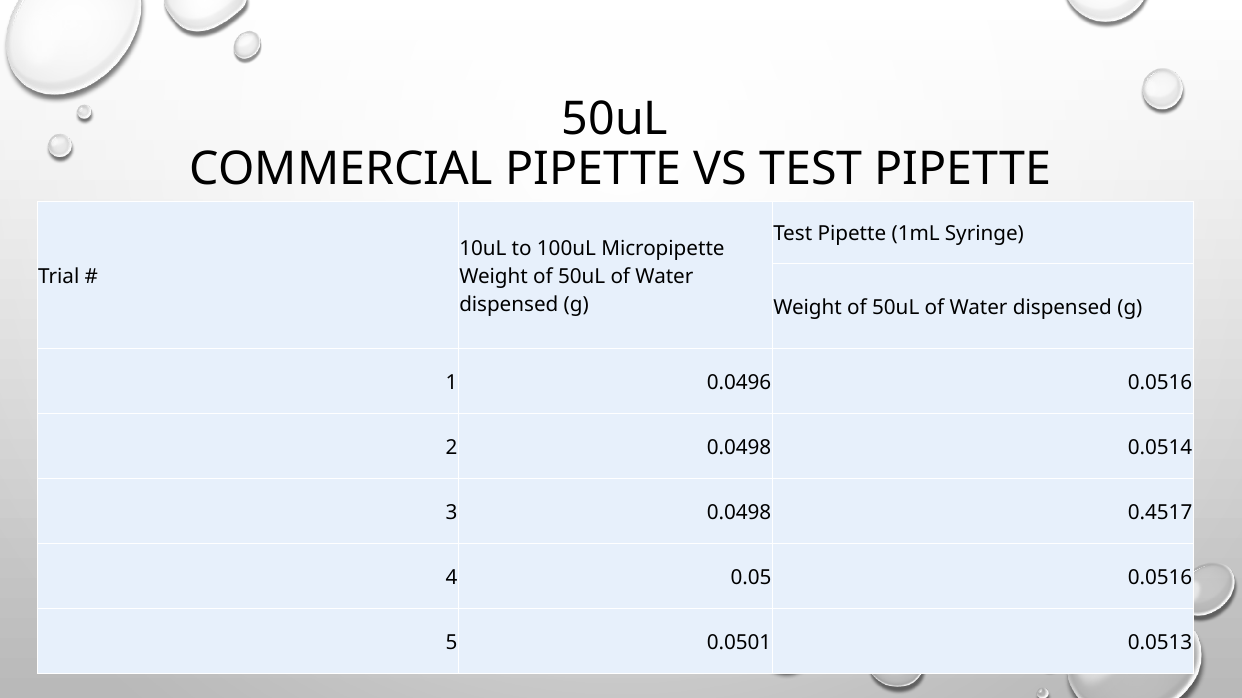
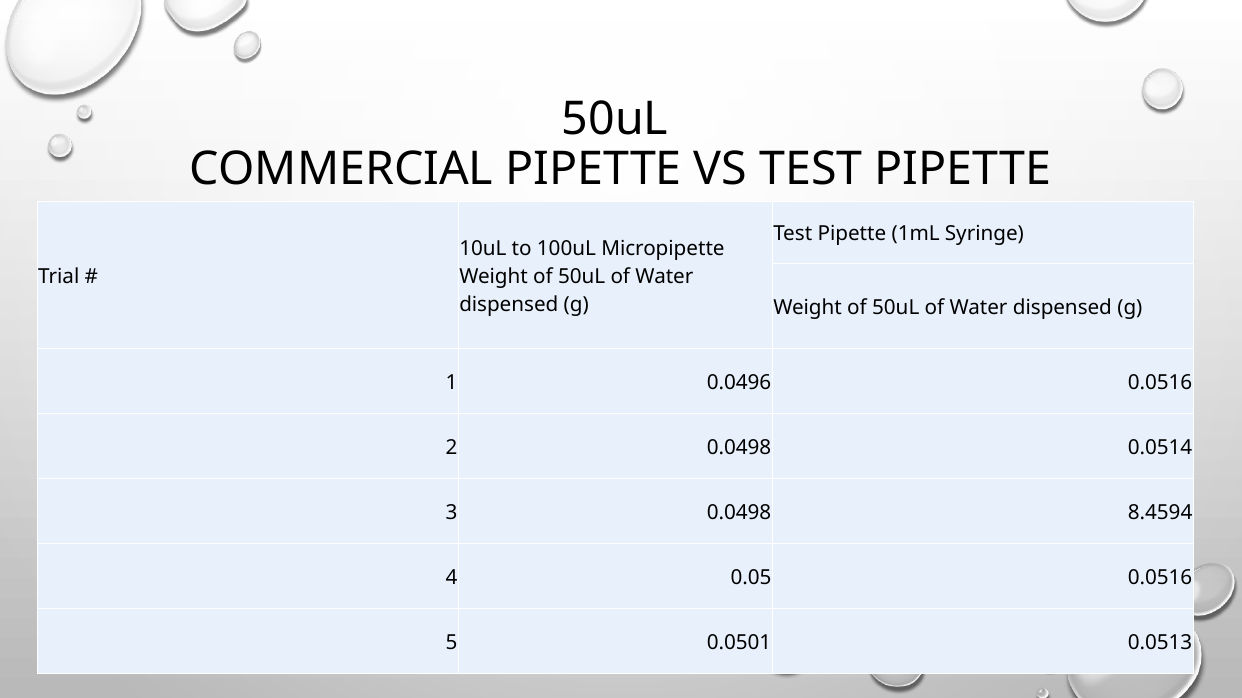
0.4517: 0.4517 -> 8.4594 (1160, 513)
